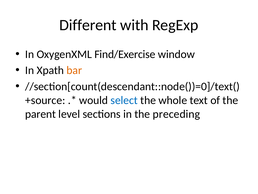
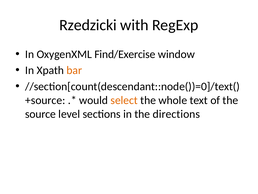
Different: Different -> Rzedzicki (88, 25)
select colour: blue -> orange (124, 100)
parent: parent -> source (41, 114)
preceding: preceding -> directions (176, 114)
